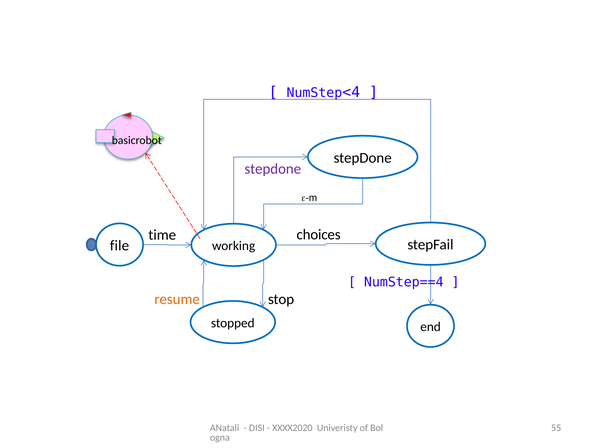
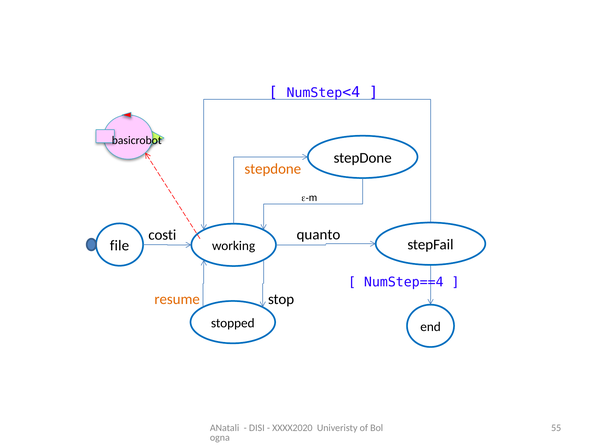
stepdone colour: purple -> orange (273, 169)
choices: choices -> quanto (318, 235)
time: time -> costi (162, 235)
